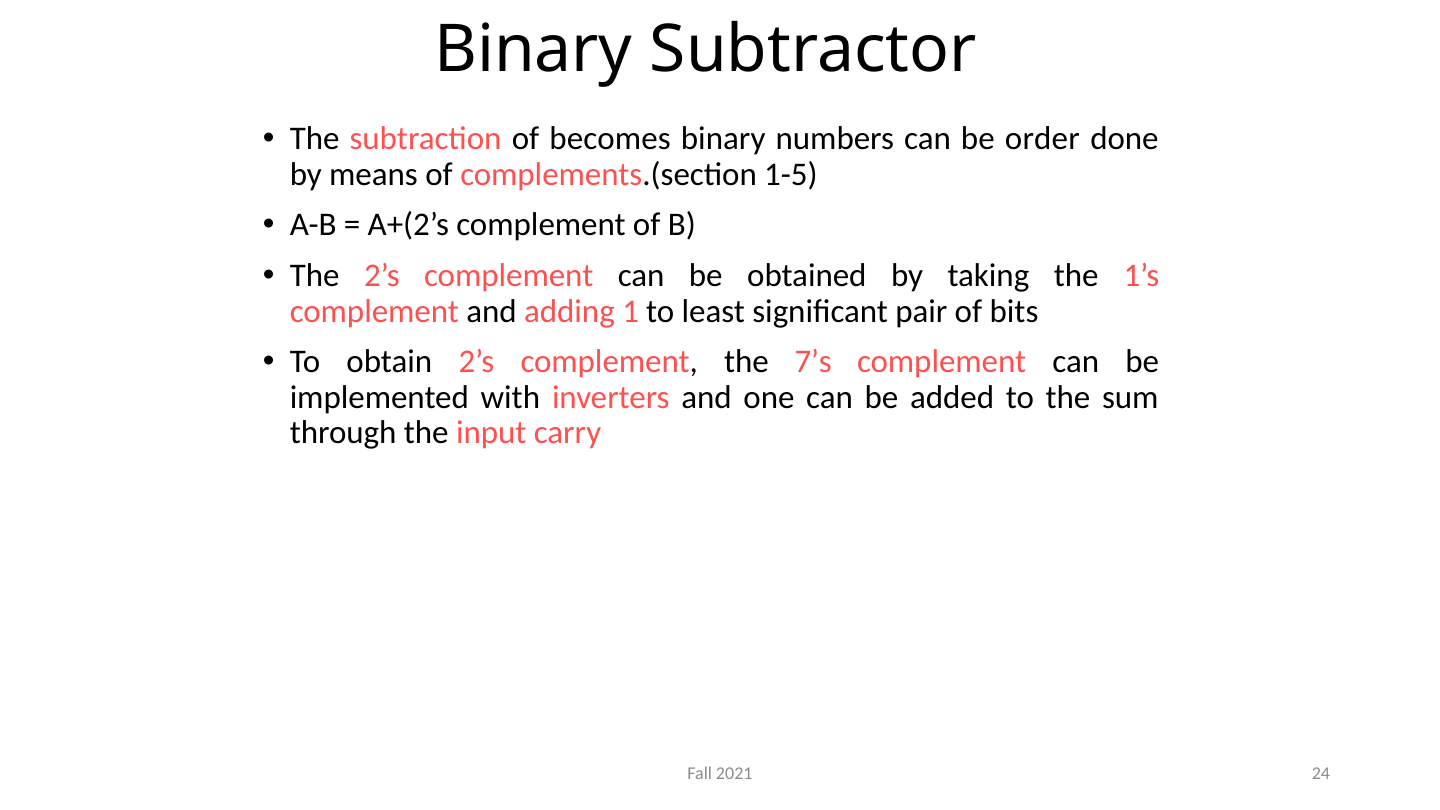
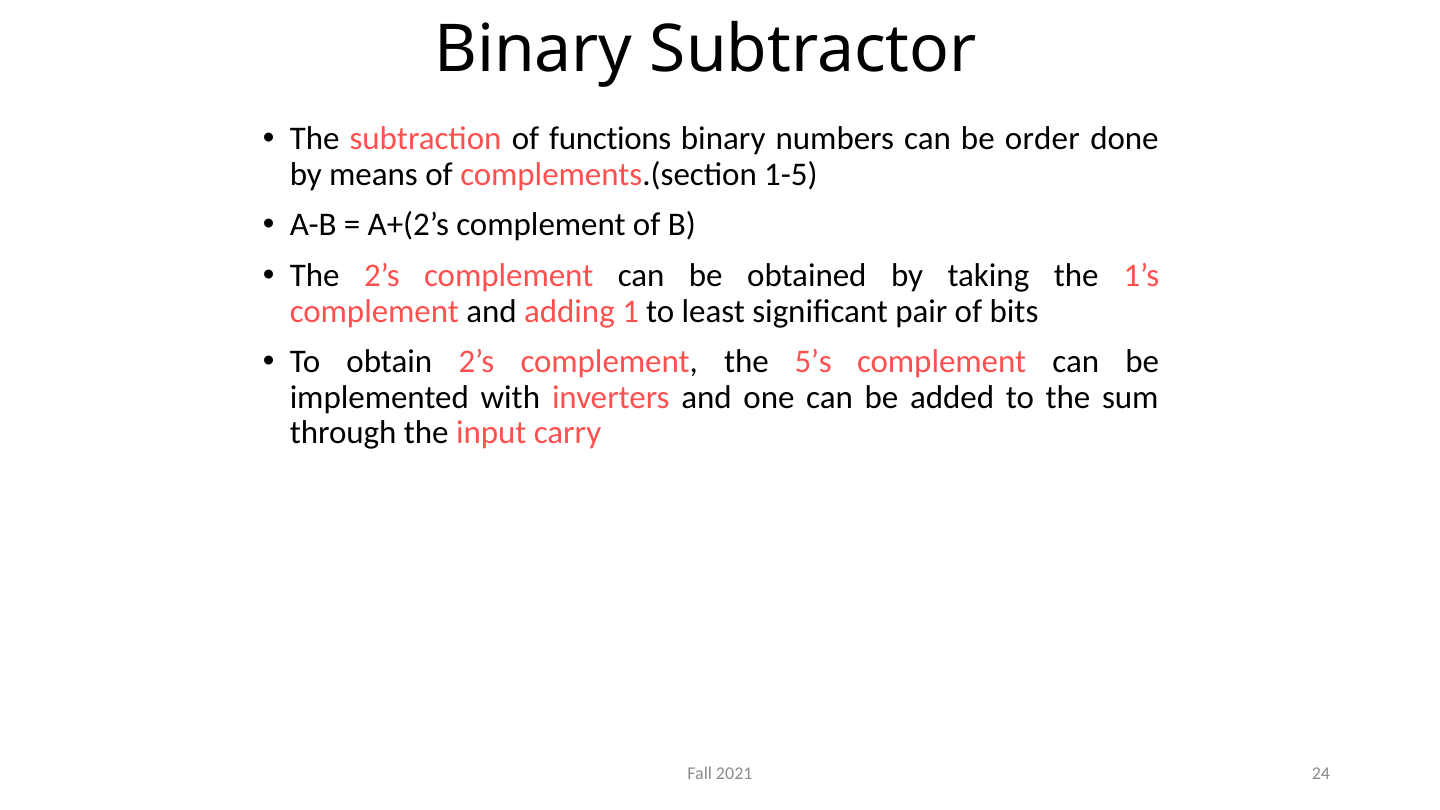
becomes: becomes -> functions (610, 139)
7’s: 7’s -> 5’s (813, 362)
